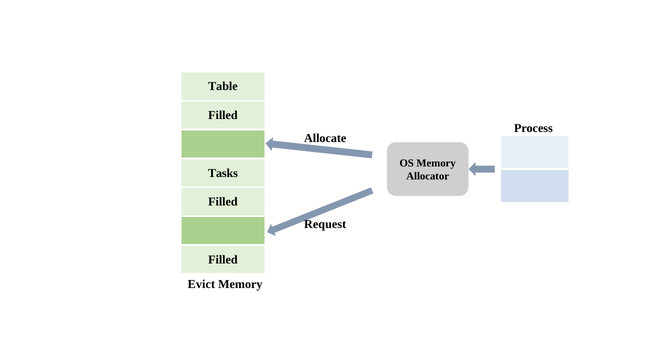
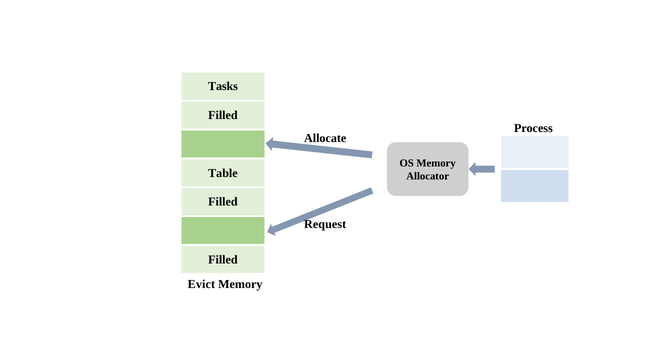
Table: Table -> Tasks (223, 86)
Tasks: Tasks -> Table (223, 173)
